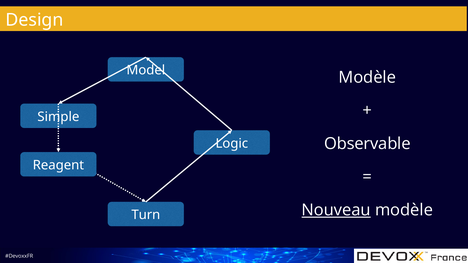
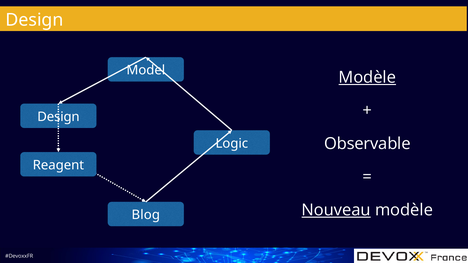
Modèle underline: none -> present (367, 77)
Simple: Simple -> Design (58, 117)
Turn: Turn -> Blog (146, 215)
